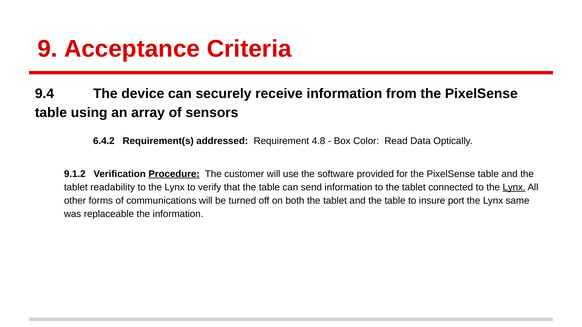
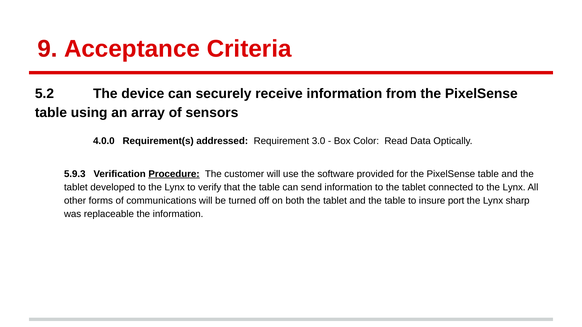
9.4: 9.4 -> 5.2 (44, 94)
6.4.2: 6.4.2 -> 4.0.0 (104, 141)
4.8: 4.8 -> 3.0 (319, 141)
9.1.2: 9.1.2 -> 5.9.3 (75, 174)
readability: readability -> developed (113, 187)
Lynx underline: present -> none (514, 187)
same: same -> sharp (518, 201)
